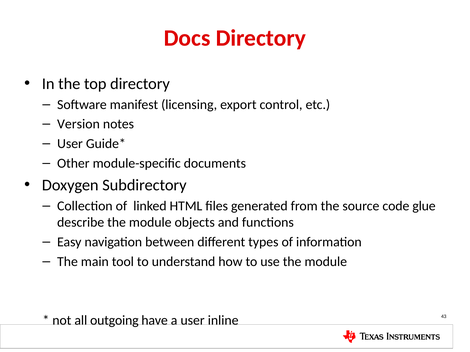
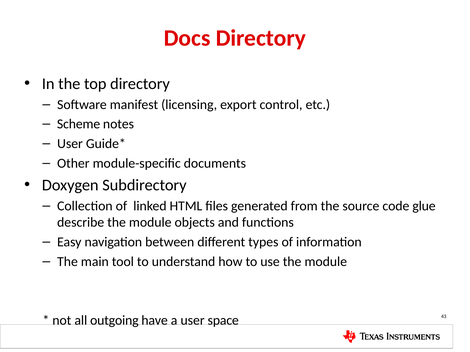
Version: Version -> Scheme (79, 124)
inline: inline -> space (223, 321)
